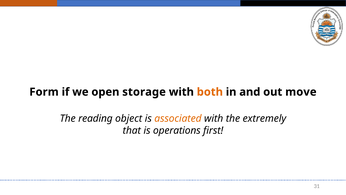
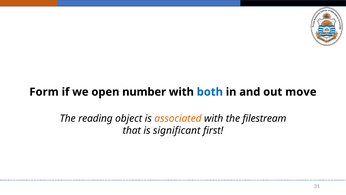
storage: storage -> number (144, 92)
both colour: orange -> blue (210, 92)
extremely: extremely -> filestream (264, 118)
operations: operations -> significant (177, 130)
